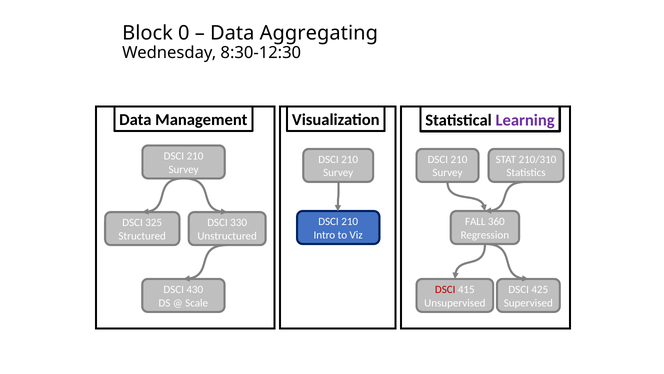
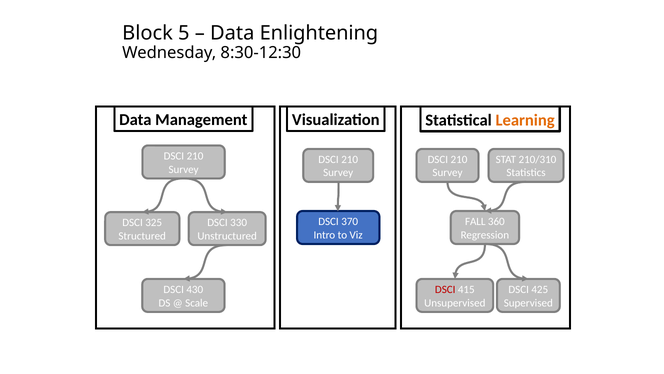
0: 0 -> 5 (184, 33)
Aggregating: Aggregating -> Enlightening (319, 33)
Learning colour: purple -> orange (525, 120)
210: 210 -> 370 (350, 221)
